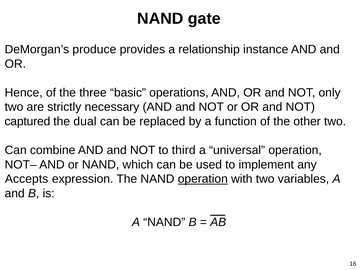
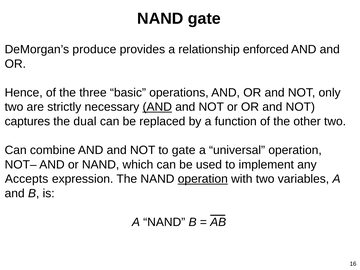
instance: instance -> enforced (266, 49)
AND underline: none -> present (157, 107)
captured: captured -> captures (27, 121)
to third: third -> gate (184, 150)
